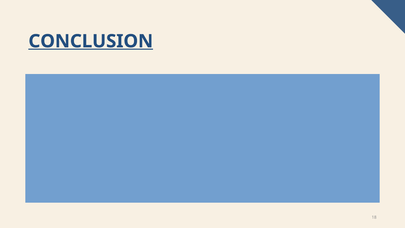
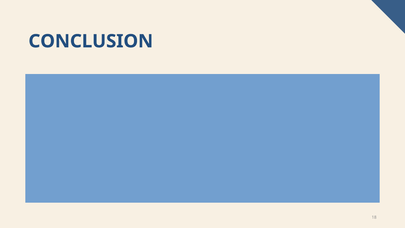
CONCLUSION underline: present -> none (91, 41)
